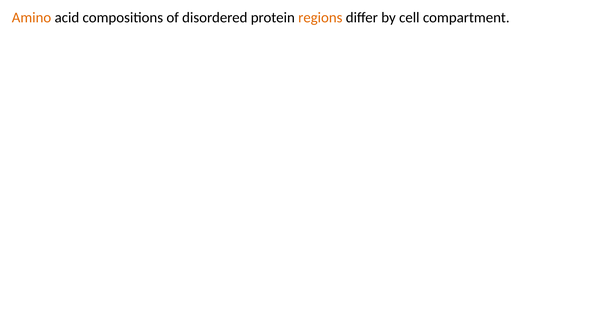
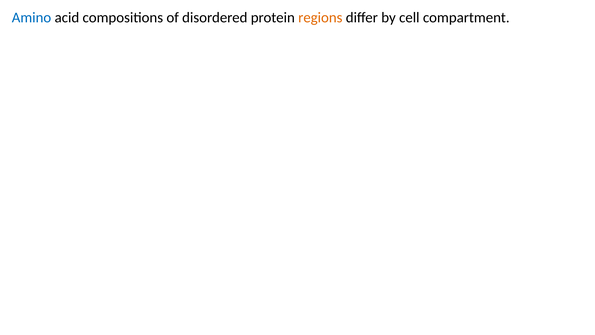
Amino colour: orange -> blue (32, 18)
